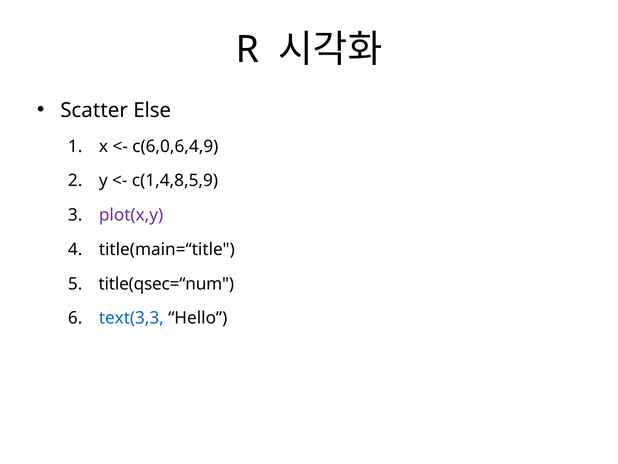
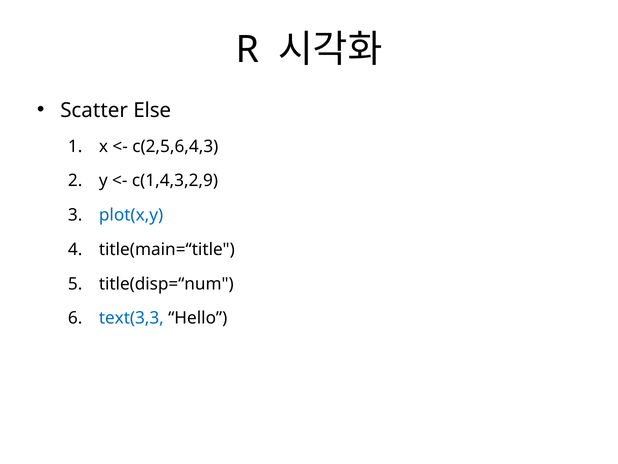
c(6,0,6,4,9: c(6,0,6,4,9 -> c(2,5,6,4,3 (175, 146)
c(1,4,8,5,9: c(1,4,8,5,9 -> c(1,4,3,2,9 (175, 181)
plot(x,y colour: purple -> blue (131, 215)
title(qsec=“num: title(qsec=“num -> title(disp=“num (166, 284)
